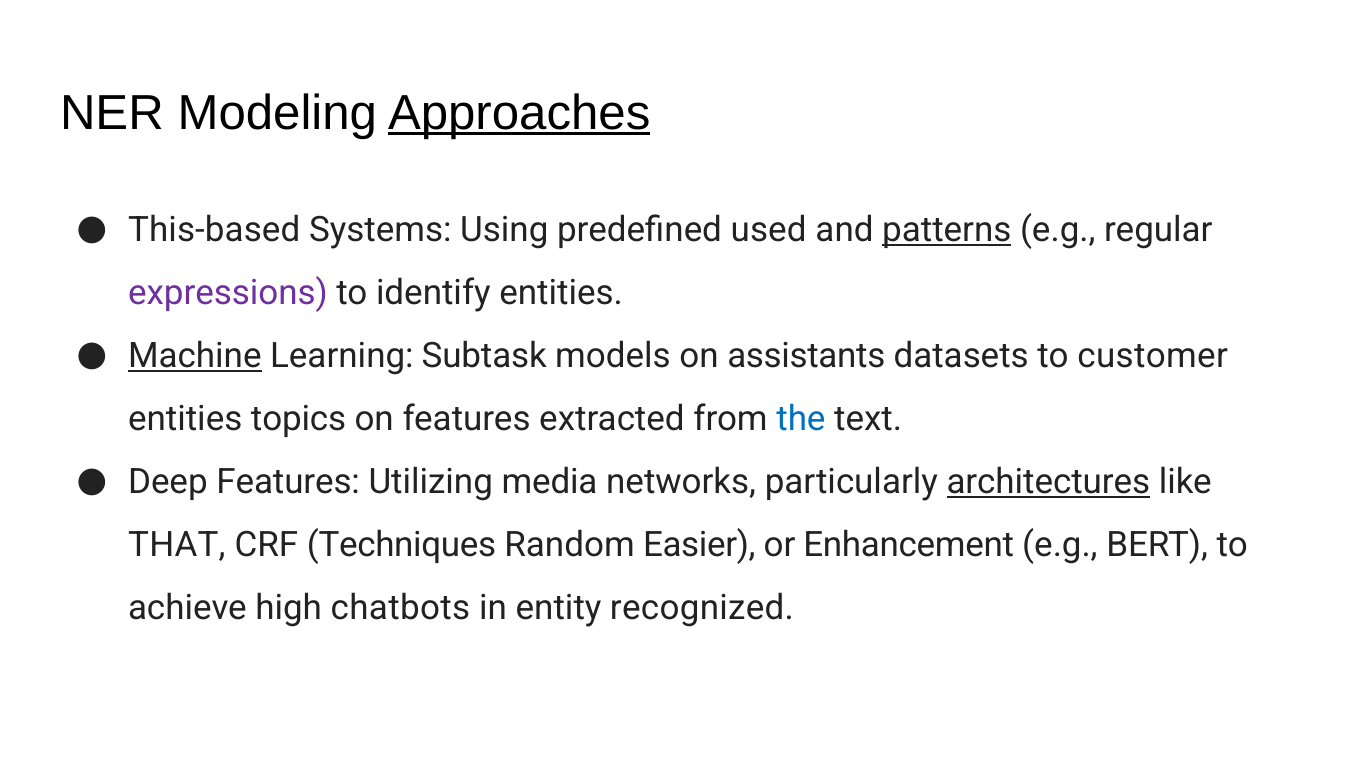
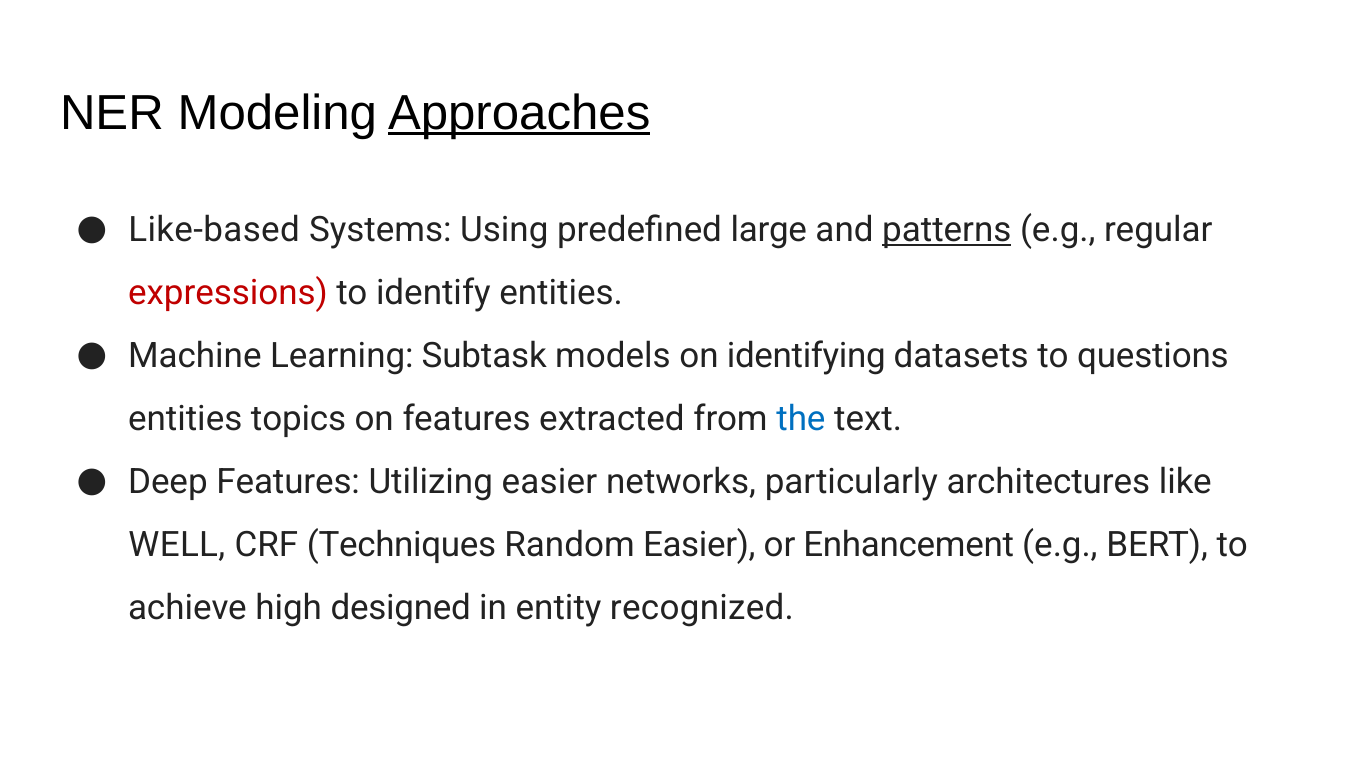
This-based: This-based -> Like-based (214, 230)
used: used -> large (769, 230)
expressions colour: purple -> red (228, 293)
Machine underline: present -> none (195, 356)
assistants: assistants -> identifying (806, 356)
customer: customer -> questions (1153, 356)
Utilizing media: media -> easier (549, 482)
architectures underline: present -> none (1048, 482)
THAT: THAT -> WELL (177, 545)
chatbots: chatbots -> designed (401, 608)
